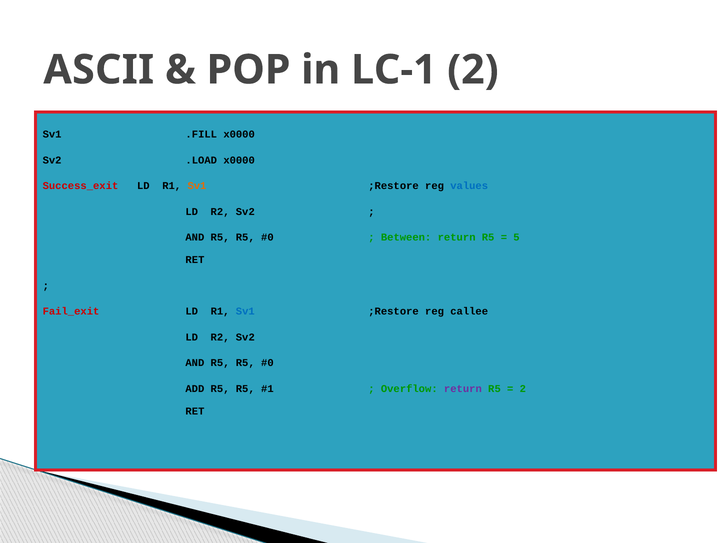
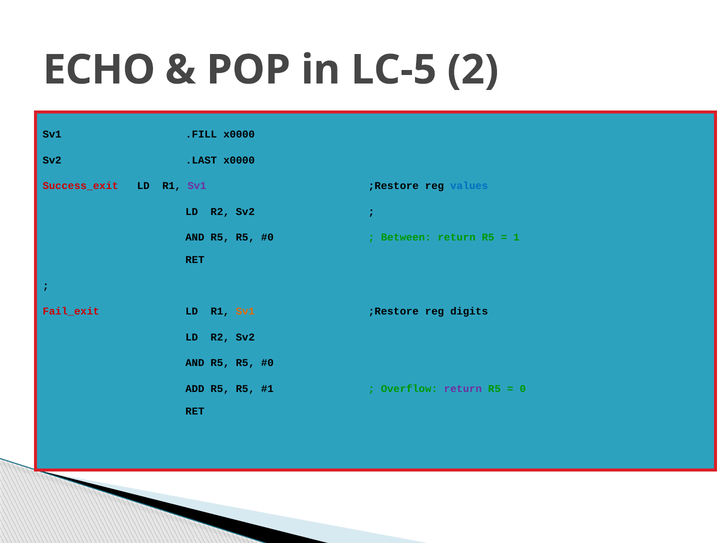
ASCII: ASCII -> ECHO (99, 70)
LC-1: LC-1 -> LC-5 (394, 70)
.LOAD: .LOAD -> .LAST (201, 160)
Sv1 colour: orange -> purple (197, 186)
5: 5 -> 1 (517, 238)
Sv1 colour: blue -> orange (245, 311)
callee: callee -> digits (469, 311)
2: 2 -> 0 (523, 389)
